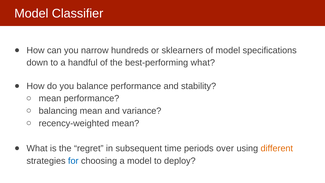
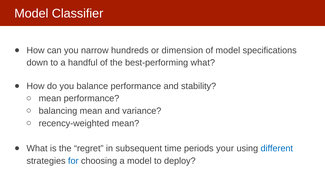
sklearners: sklearners -> dimension (182, 50)
over: over -> your (225, 148)
different colour: orange -> blue (277, 148)
